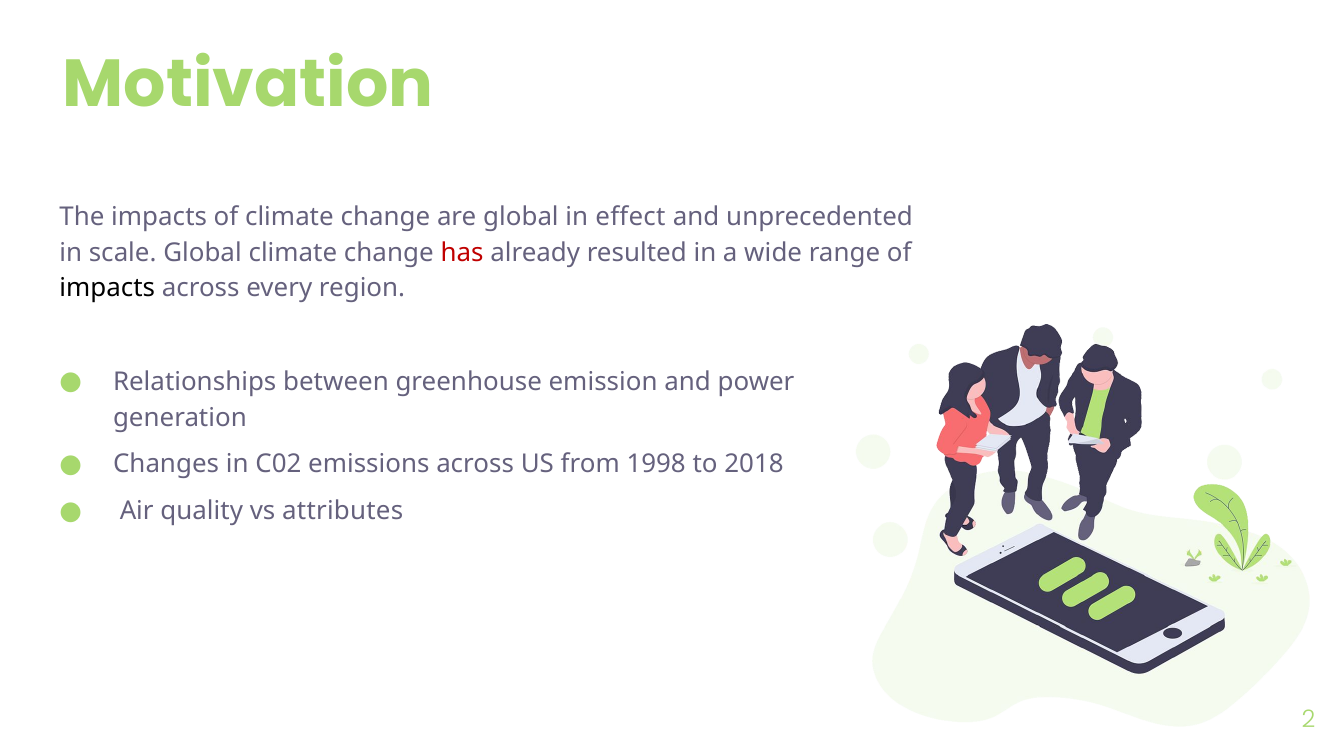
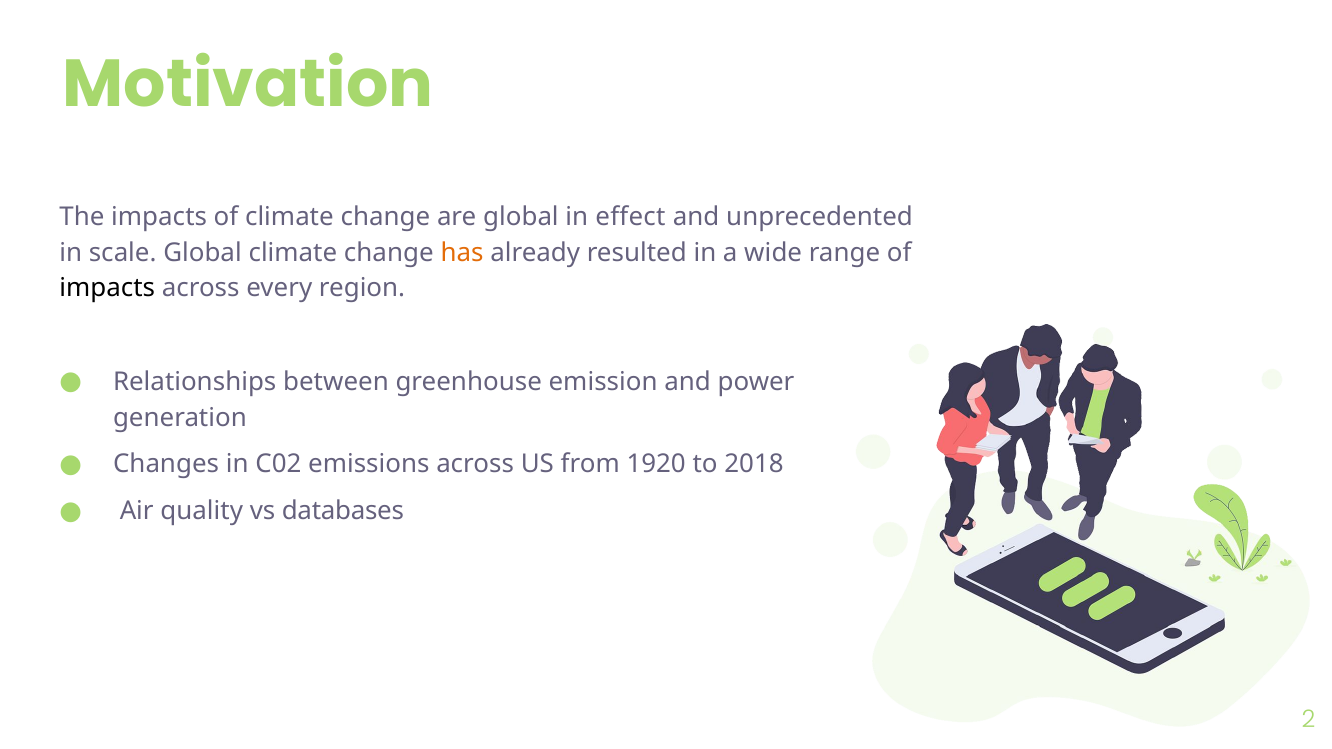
has colour: red -> orange (462, 253)
1998: 1998 -> 1920 (656, 464)
attributes: attributes -> databases (343, 511)
